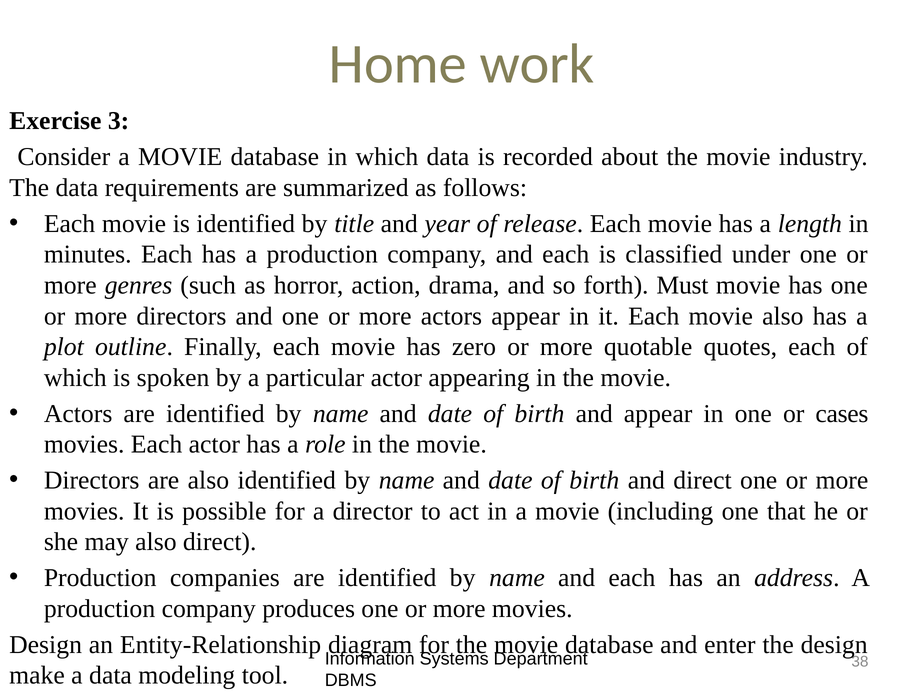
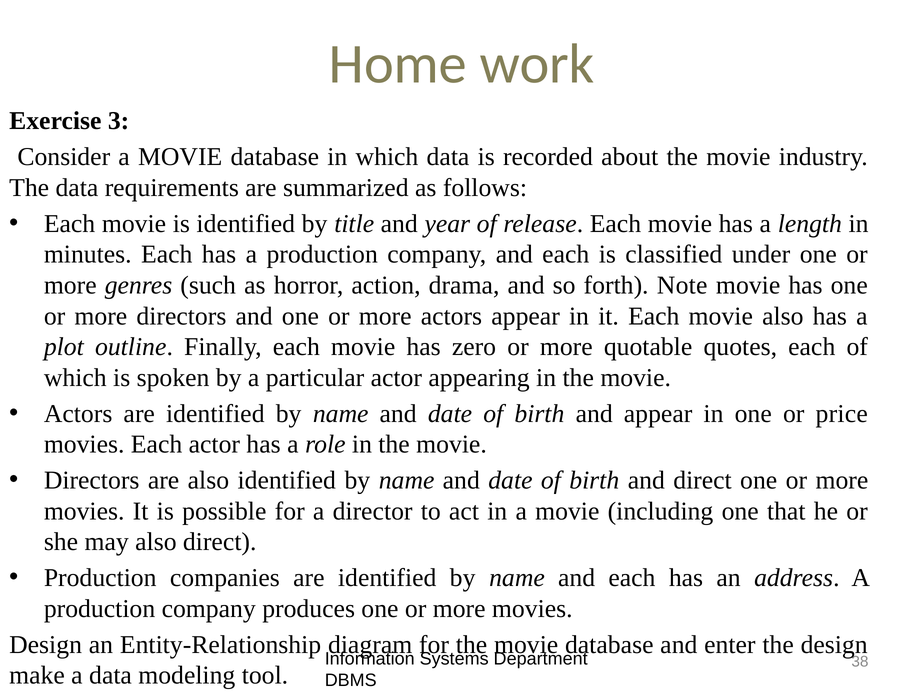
Must: Must -> Note (682, 285)
cases: cases -> price (842, 414)
